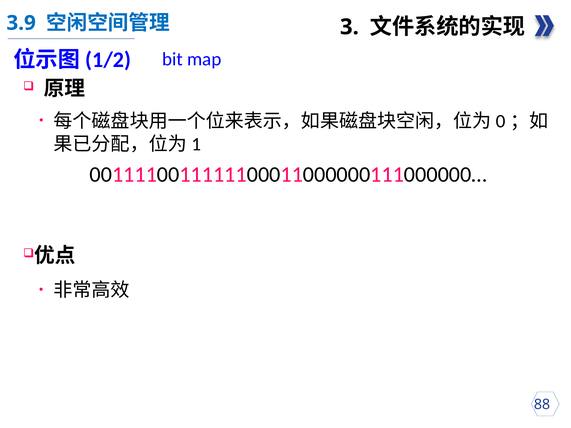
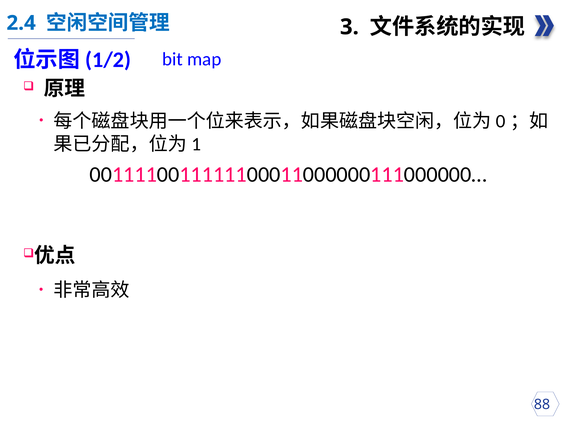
3.9: 3.9 -> 2.4 (21, 23)
